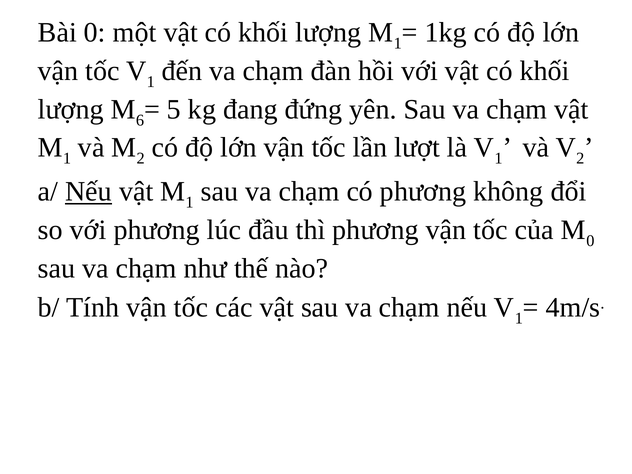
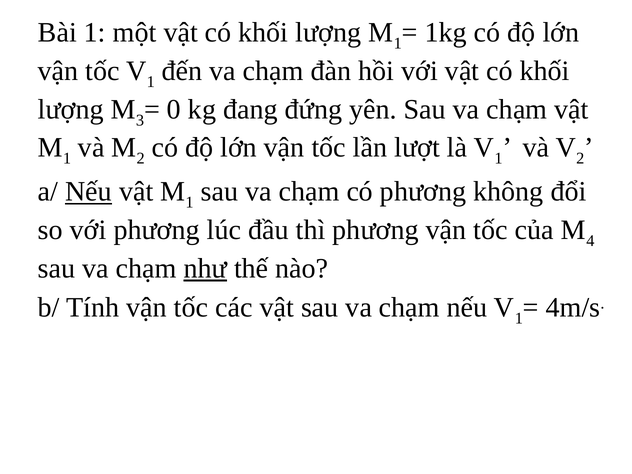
Bài 0: 0 -> 1 (95, 33)
6: 6 -> 3 (140, 120)
5: 5 -> 0 (174, 109)
0: 0 -> 4 (590, 241)
như underline: none -> present (205, 268)
